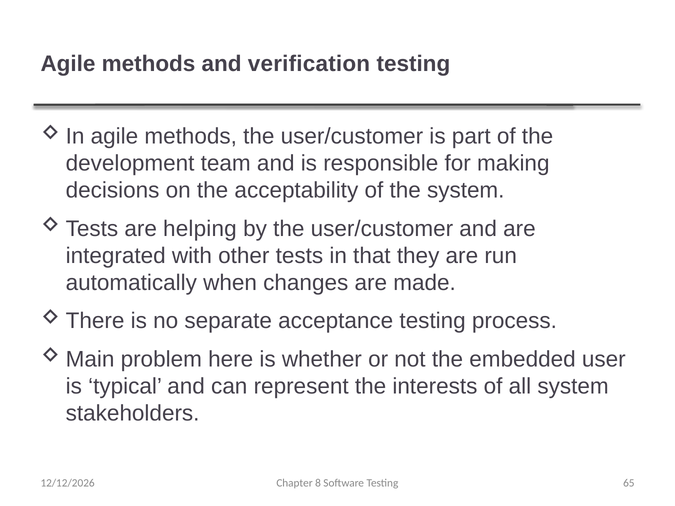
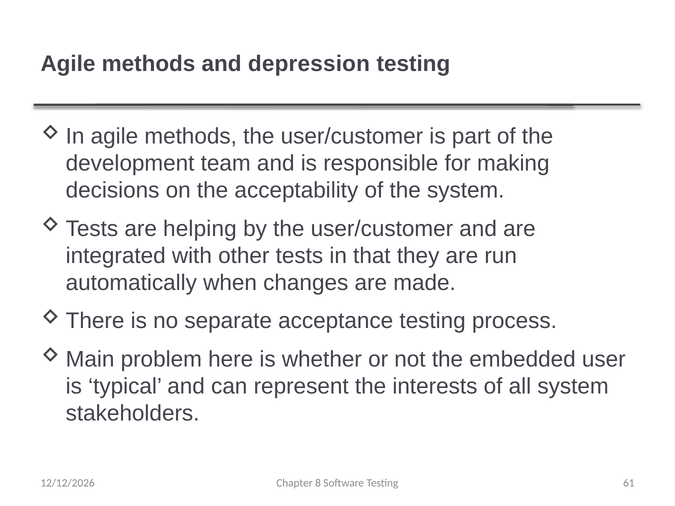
verification: verification -> depression (309, 64)
65: 65 -> 61 (629, 483)
